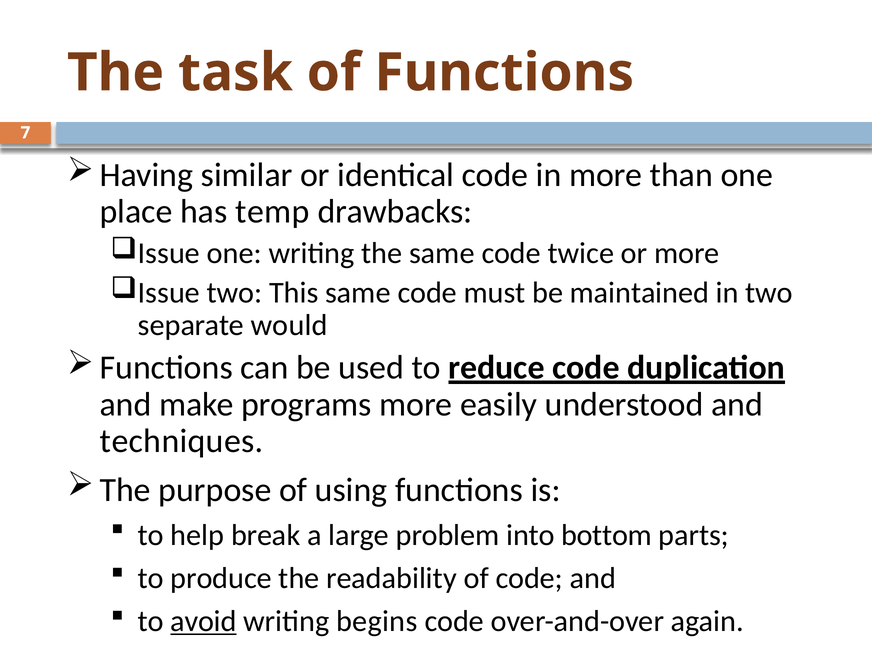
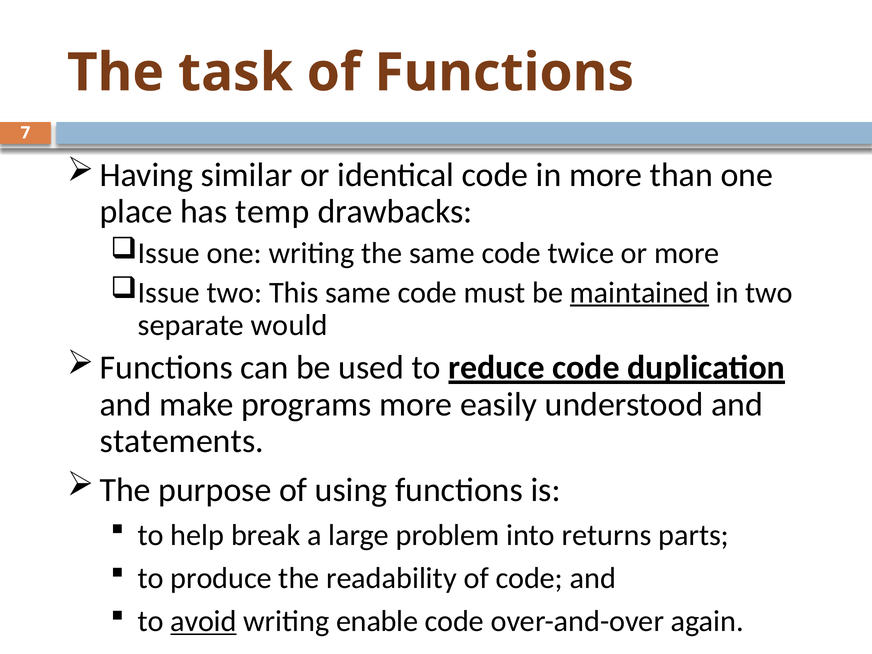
maintained underline: none -> present (639, 293)
techniques: techniques -> statements (182, 441)
bottom: bottom -> returns (606, 535)
begins: begins -> enable (377, 621)
